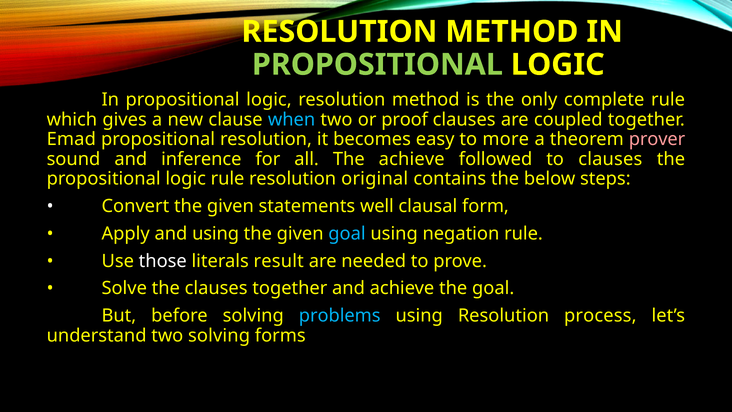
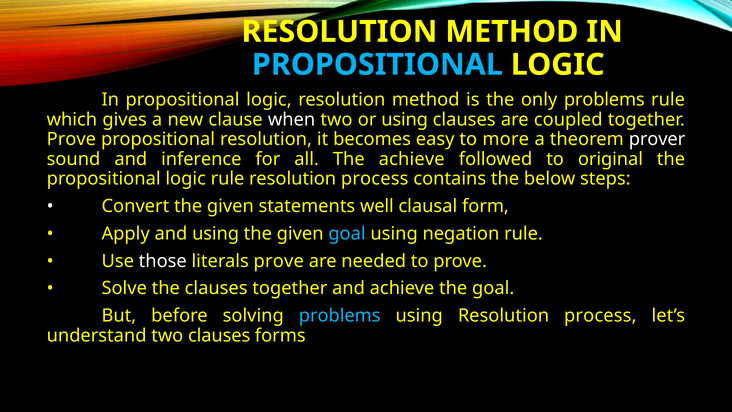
PROPOSITIONAL colour: light green -> light blue (377, 65)
only complete: complete -> problems (604, 100)
when colour: light blue -> white (292, 119)
or proof: proof -> using (405, 119)
Emad: Emad -> Prove (71, 139)
prover colour: pink -> white (657, 139)
to clauses: clauses -> original (610, 159)
original: original -> process (375, 179)
literals result: result -> prove (279, 261)
two solving: solving -> clauses (219, 335)
